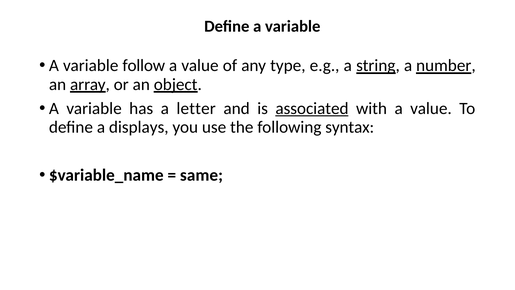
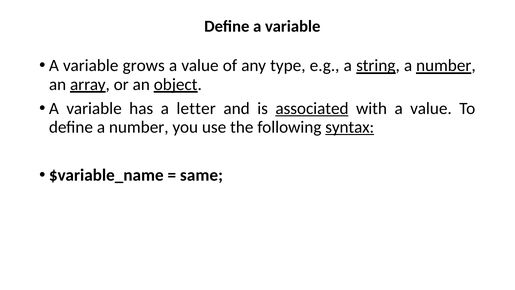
follow: follow -> grows (144, 66)
define a displays: displays -> number (139, 127)
syntax underline: none -> present (350, 127)
